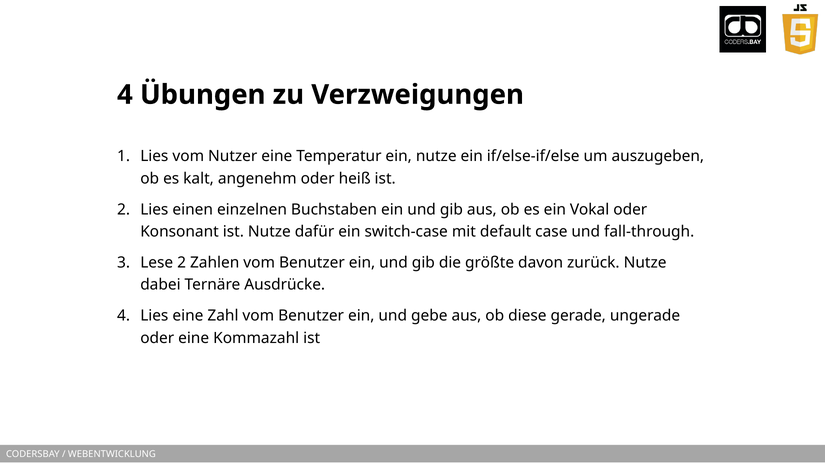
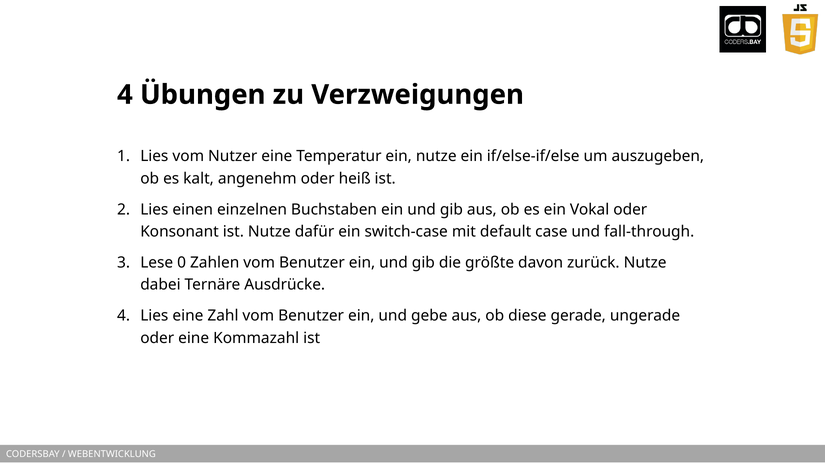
Lese 2: 2 -> 0 (182, 263)
